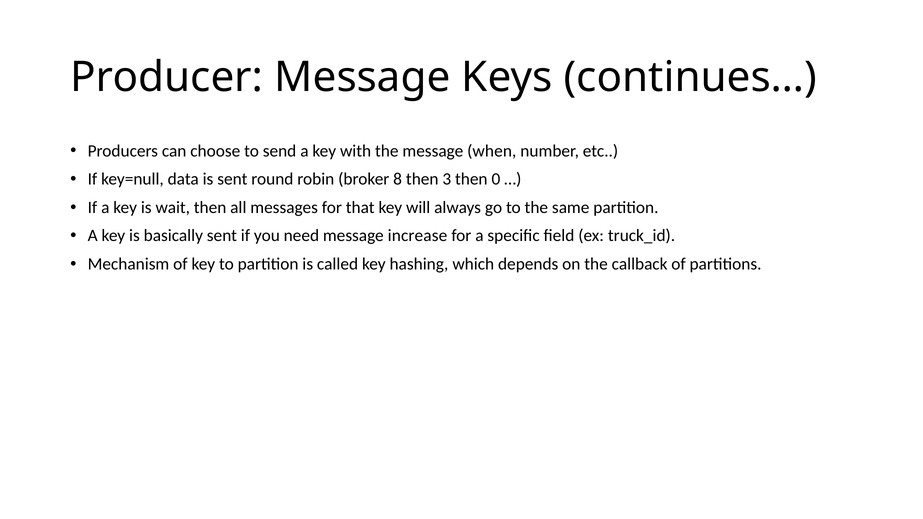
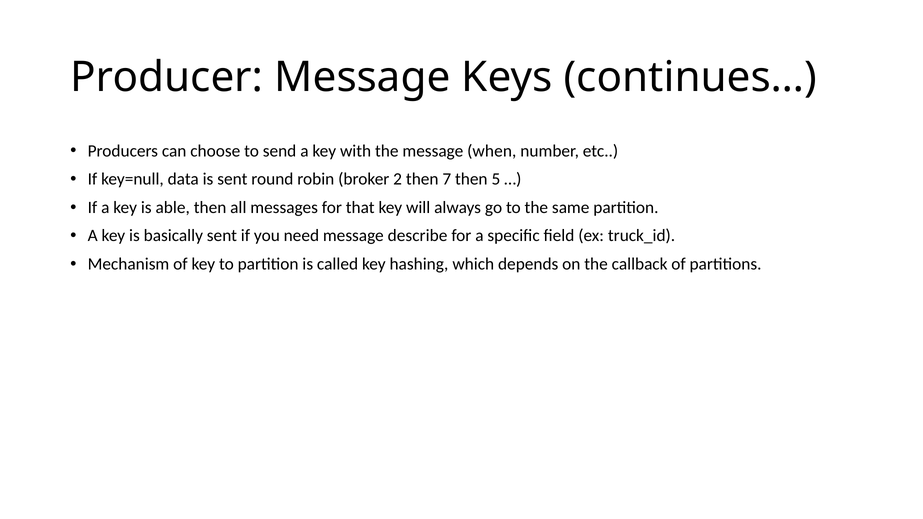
8: 8 -> 2 (398, 179)
3: 3 -> 7 (447, 179)
0: 0 -> 5 (496, 179)
wait: wait -> able (173, 208)
increase: increase -> describe (418, 236)
